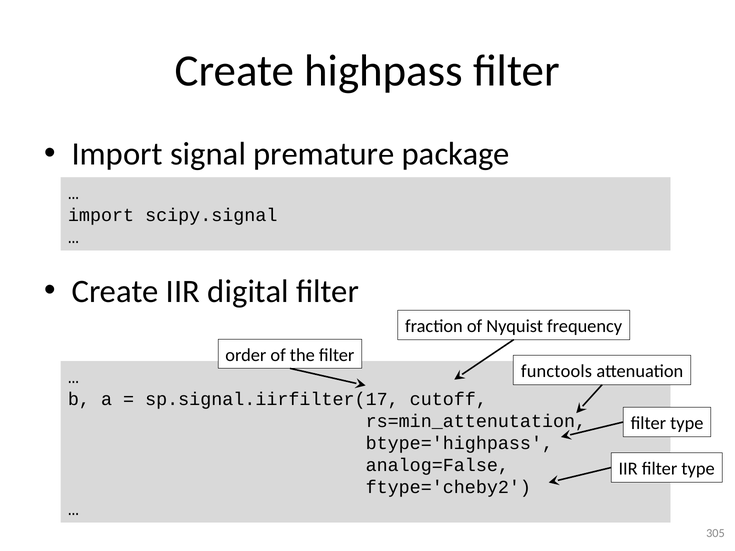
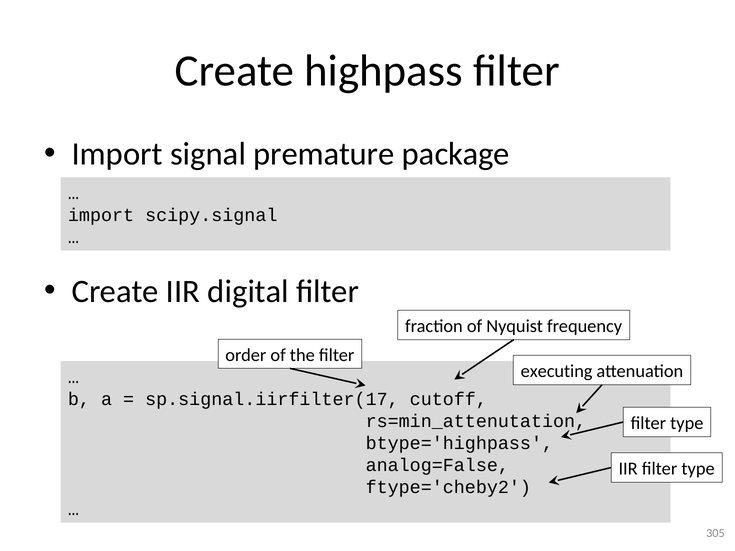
functools: functools -> executing (557, 371)
